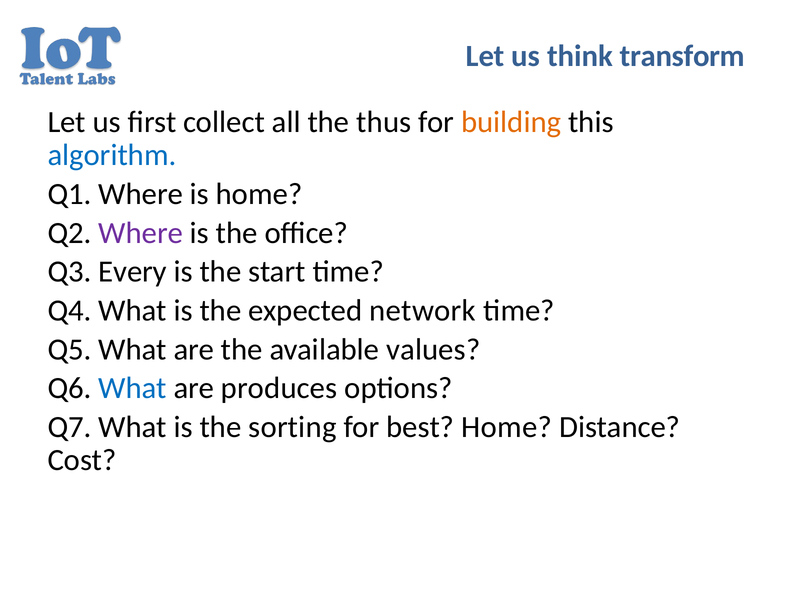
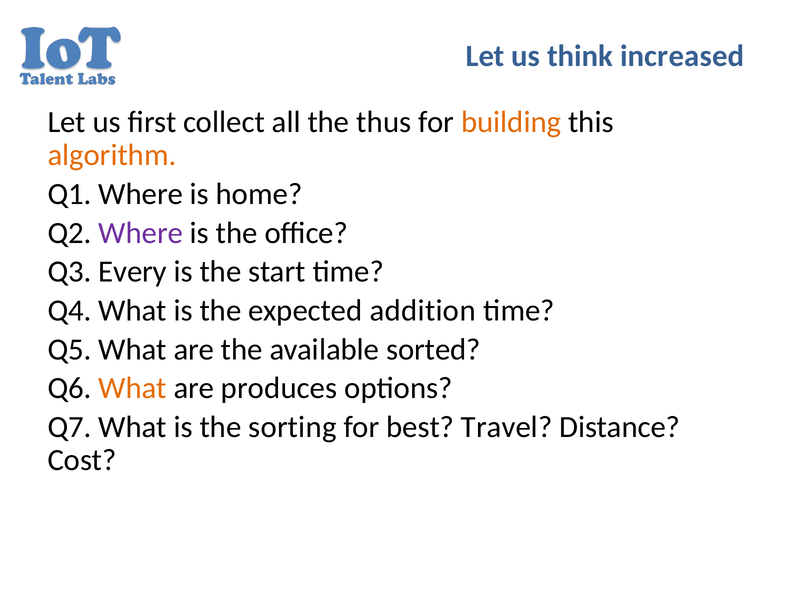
transform: transform -> increased (682, 56)
algorithm colour: blue -> orange (112, 155)
network: network -> addition (423, 311)
values: values -> sorted (433, 349)
What colour: blue -> orange (133, 388)
best Home: Home -> Travel (507, 427)
